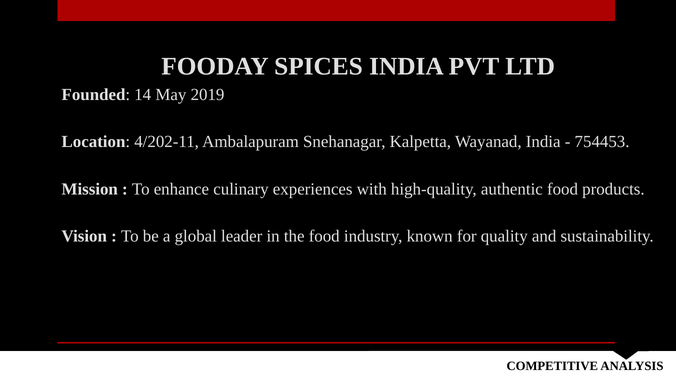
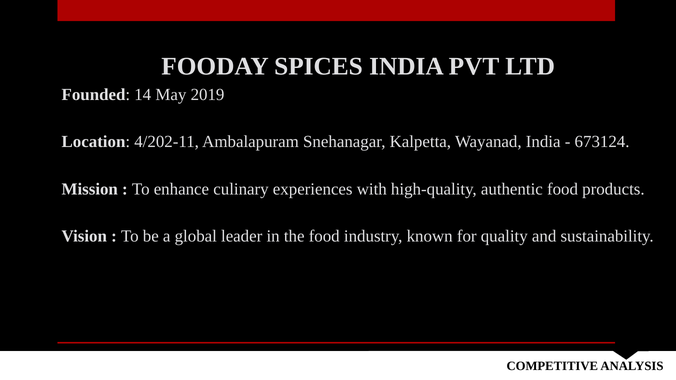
754453: 754453 -> 673124 (602, 142)
